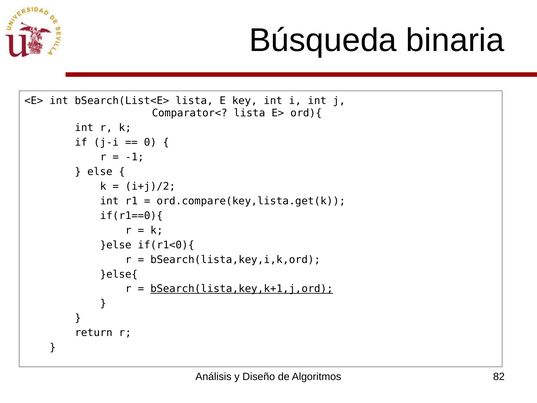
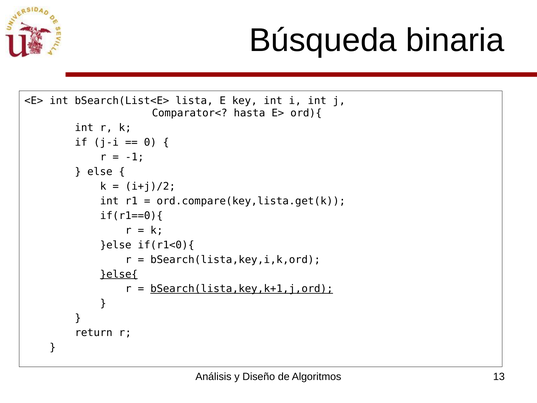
Comparator< lista: lista -> hasta (249, 113)
}else{ underline: none -> present (119, 274)
82: 82 -> 13 (499, 376)
